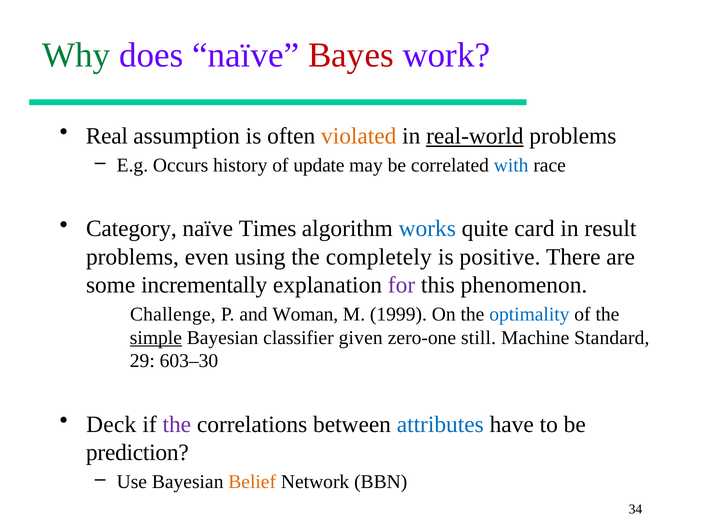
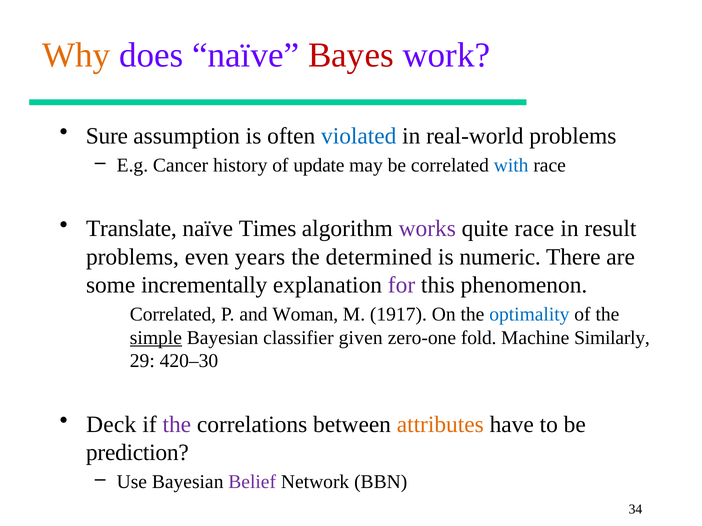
Why colour: green -> orange (76, 55)
Real: Real -> Sure (107, 136)
violated colour: orange -> blue (359, 136)
real-world underline: present -> none (475, 136)
Occurs: Occurs -> Cancer (181, 166)
Category: Category -> Translate (131, 229)
works colour: blue -> purple (427, 229)
quite card: card -> race (534, 229)
using: using -> years (260, 257)
completely: completely -> determined (379, 257)
positive: positive -> numeric (500, 257)
Challenge: Challenge -> Correlated (173, 315)
1999: 1999 -> 1917 (398, 315)
still: still -> fold (479, 338)
Standard: Standard -> Similarly (612, 338)
603–30: 603–30 -> 420–30 (189, 361)
attributes colour: blue -> orange (440, 425)
Belief colour: orange -> purple (252, 482)
